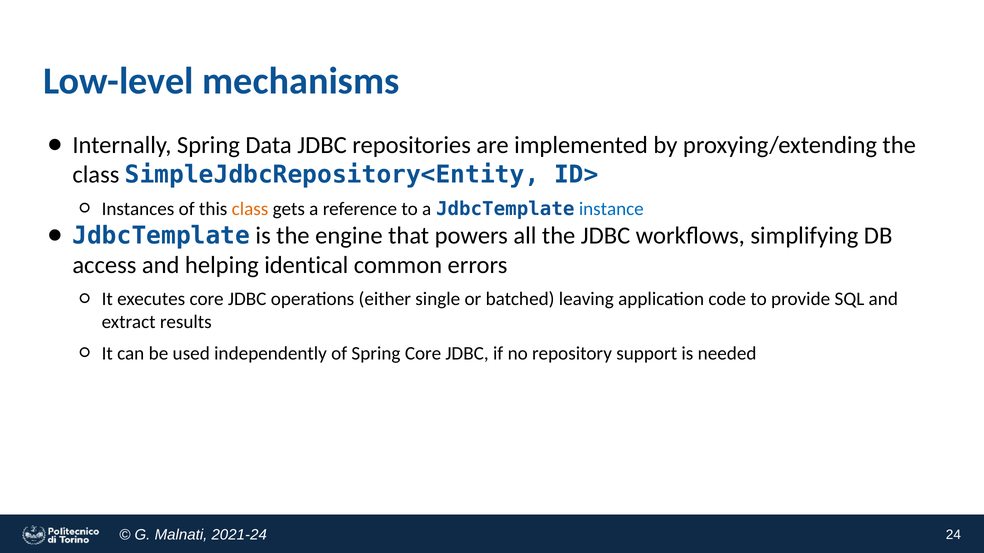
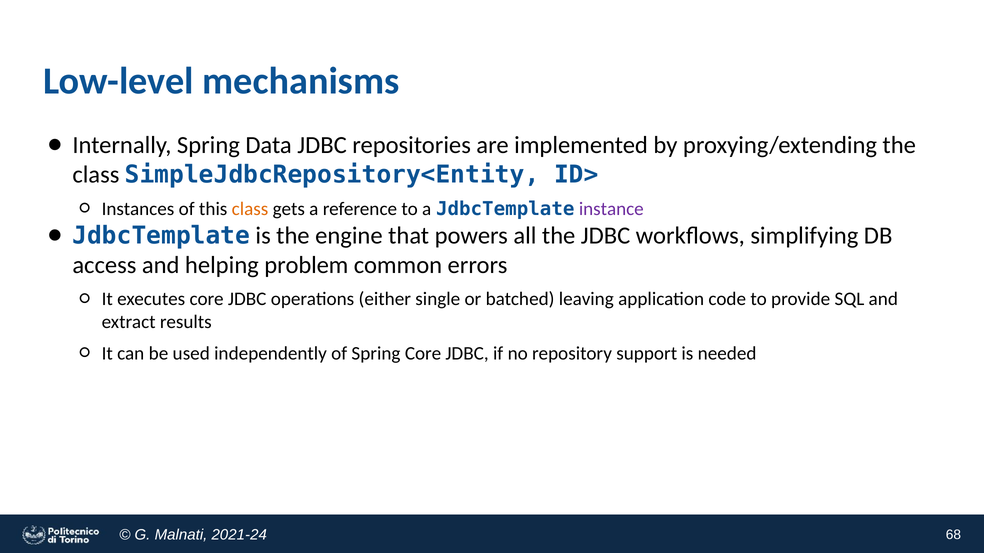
instance colour: blue -> purple (611, 209)
identical: identical -> problem (306, 265)
24: 24 -> 68 (953, 535)
